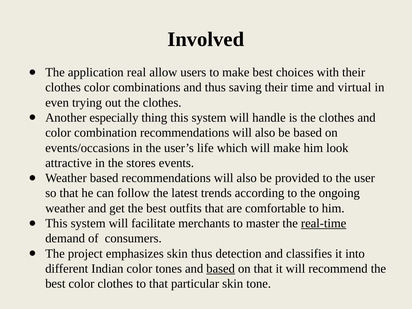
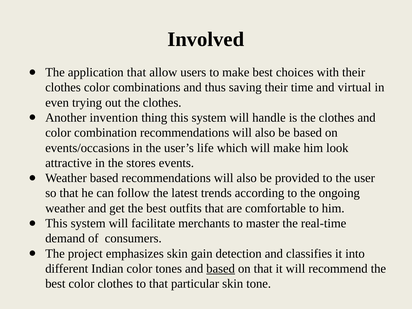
application real: real -> that (136, 72)
especially: especially -> invention (114, 118)
real-time underline: present -> none (324, 223)
skin thus: thus -> gain (202, 254)
